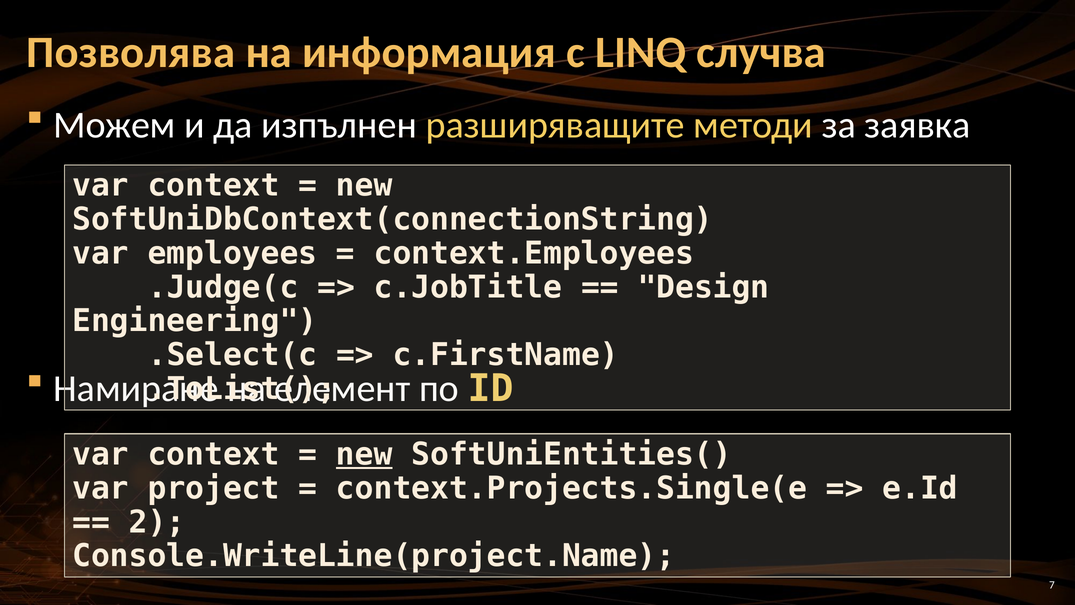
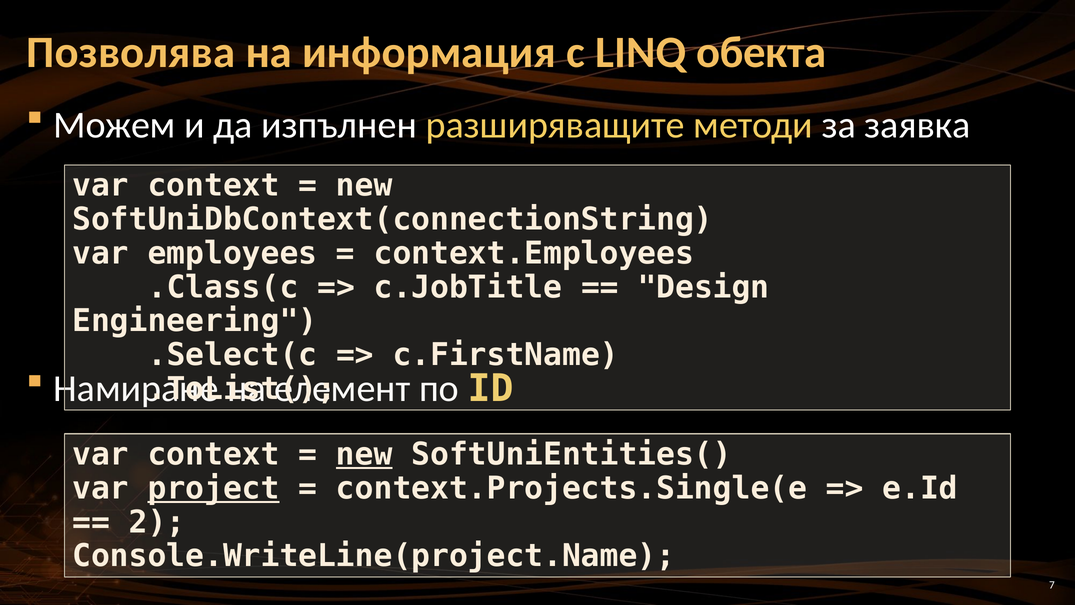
случва: случва -> обекта (761, 52)
.Judge(c: .Judge(c -> .Class(c (223, 287)
project underline: none -> present (214, 488)
